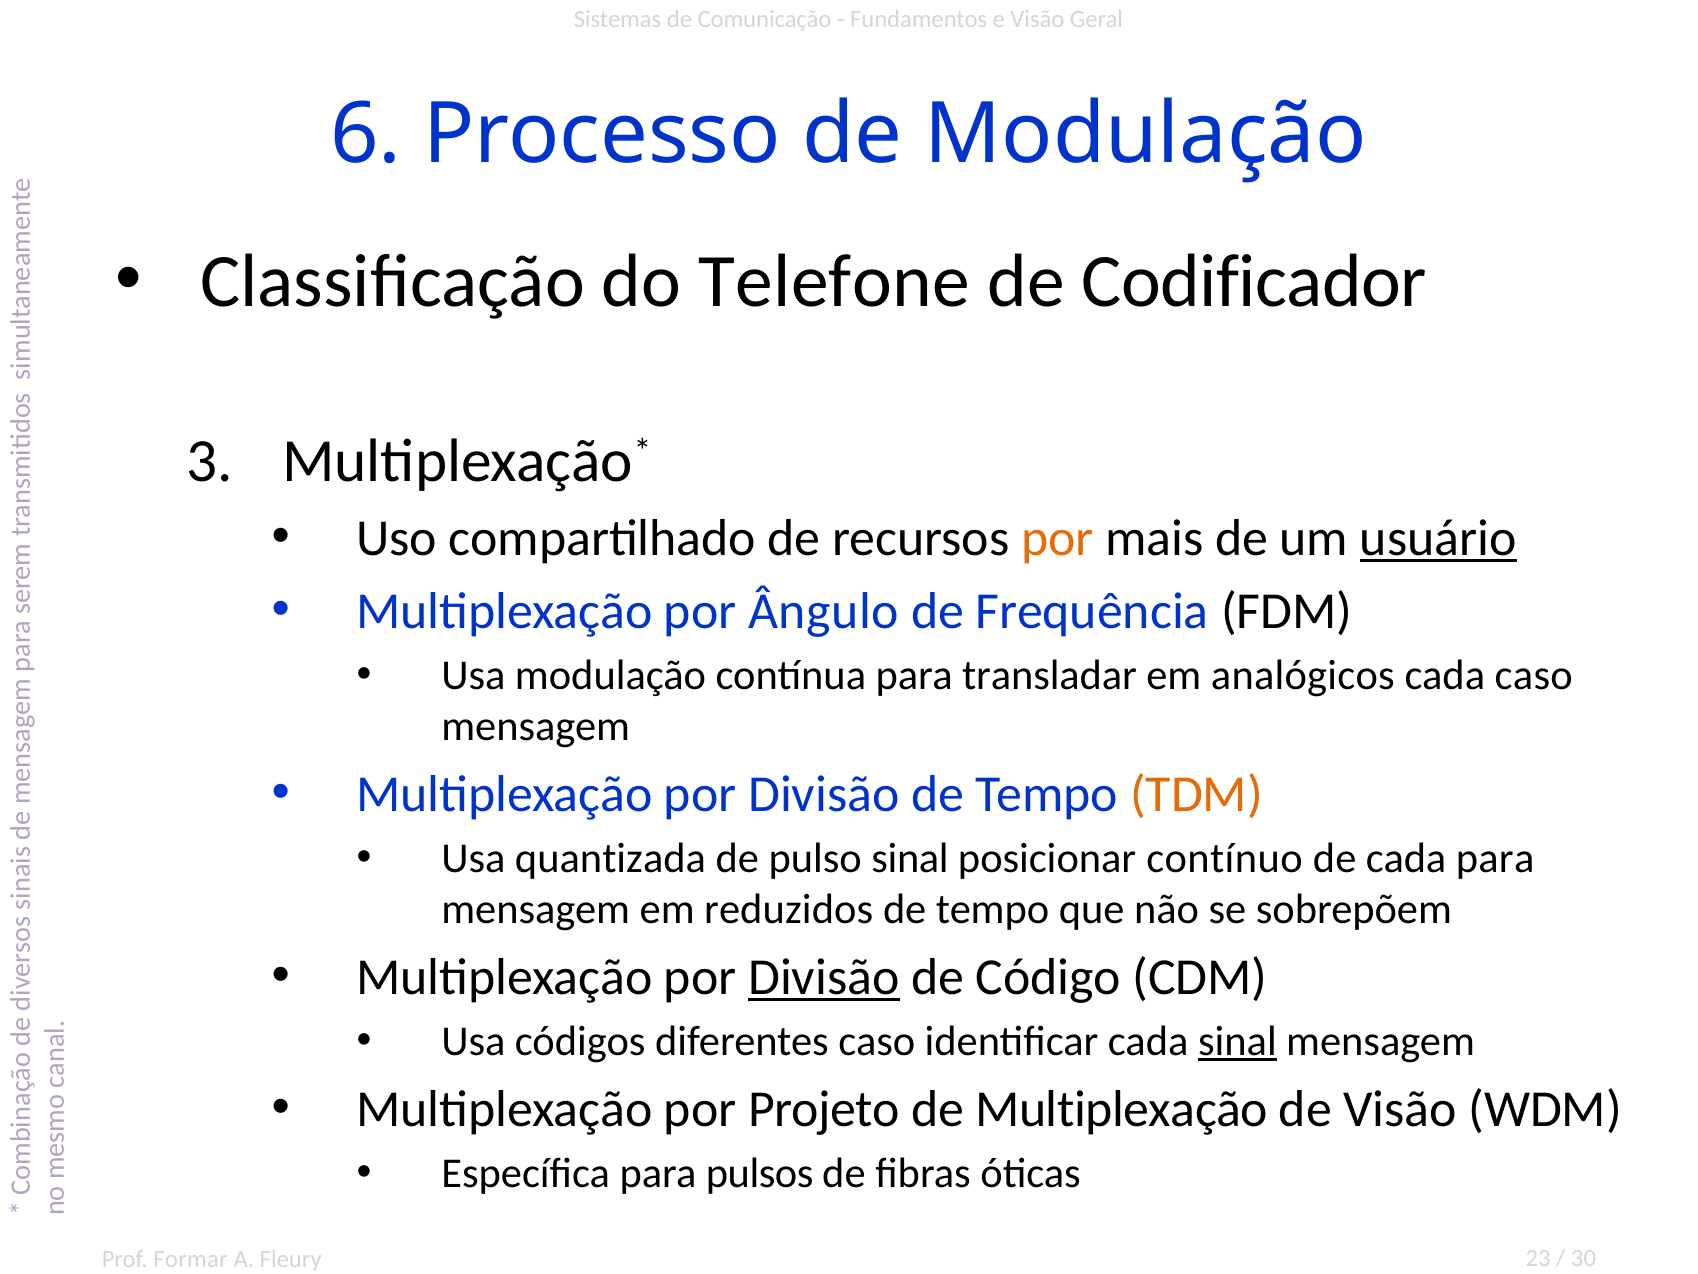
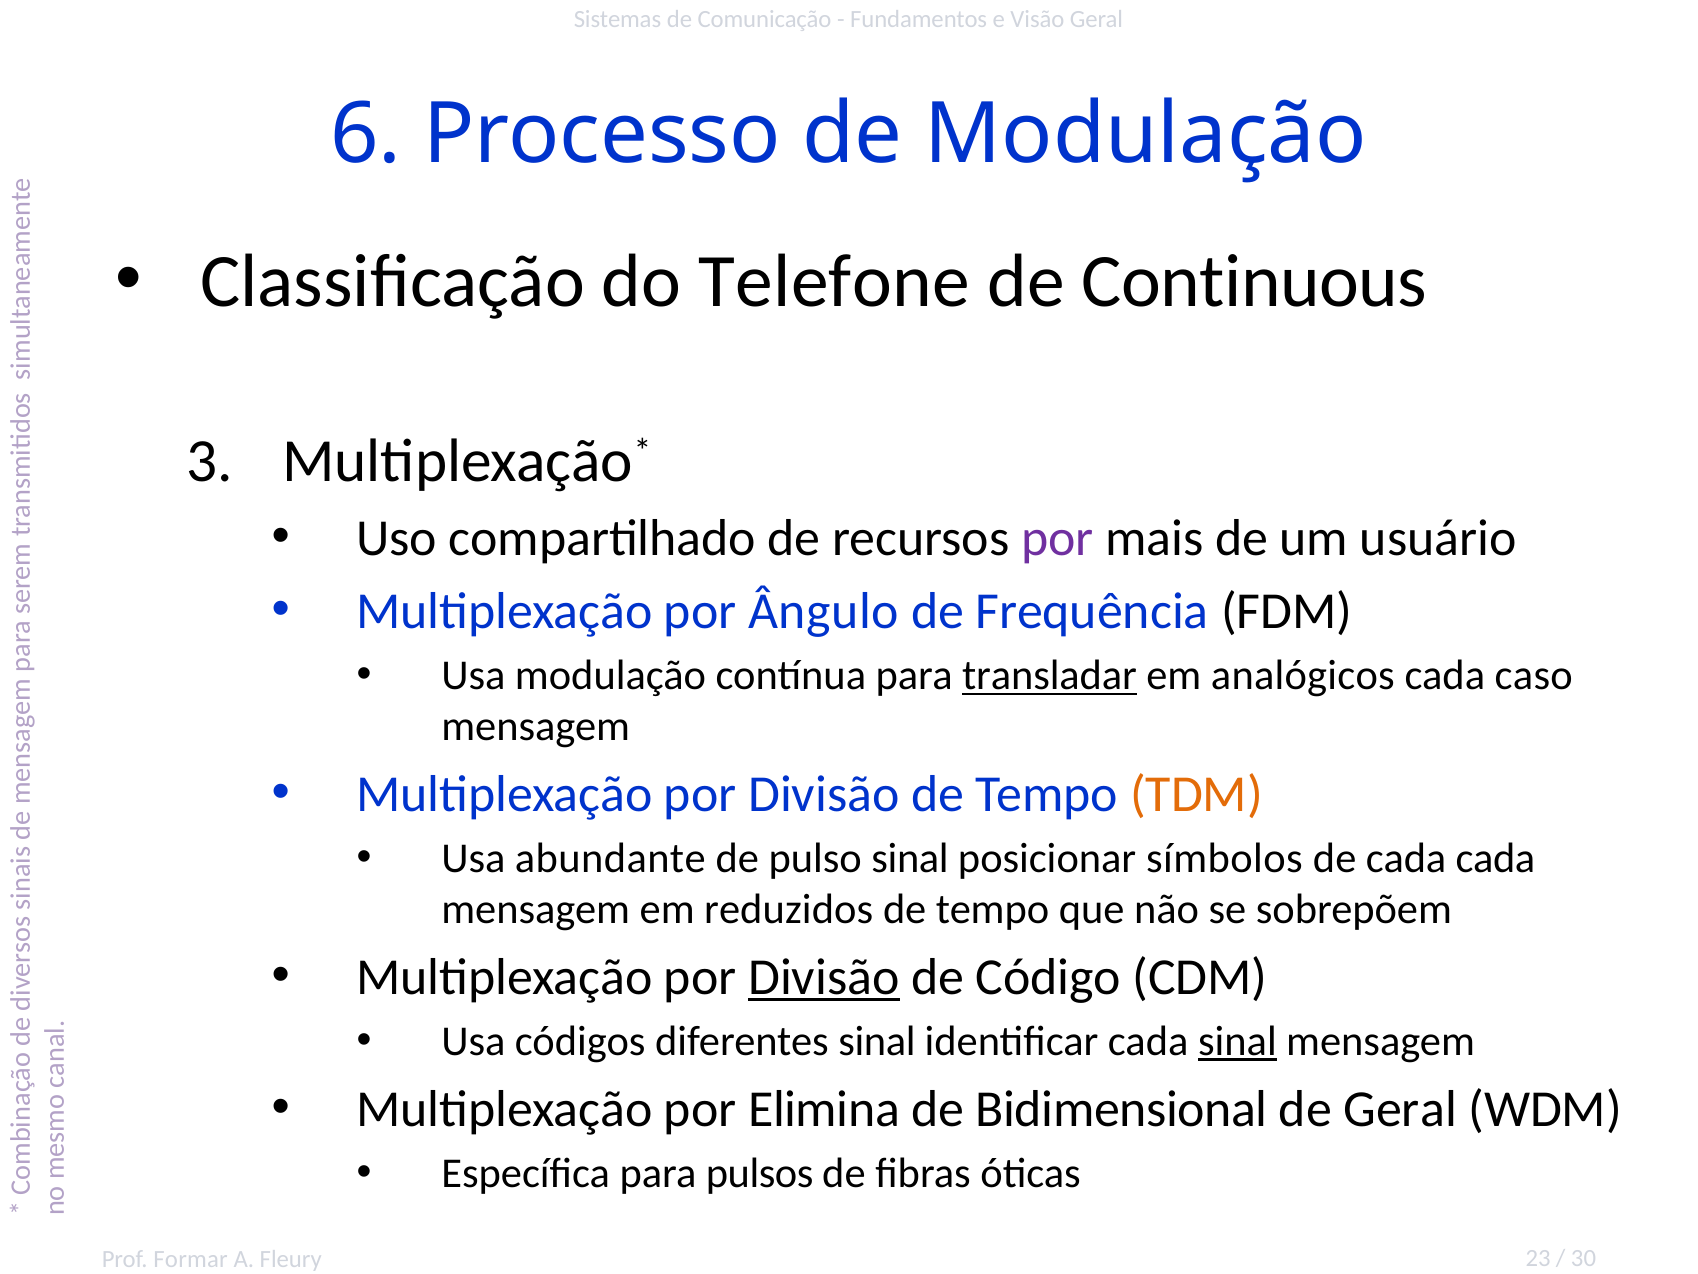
Codificador: Codificador -> Continuous (1254, 281)
por colour: orange -> purple (1057, 538)
usuário underline: present -> none (1438, 538)
transladar underline: none -> present (1049, 675)
quantizada: quantizada -> abundante (610, 858)
contínuo: contínuo -> símbolos (1224, 858)
cada para: para -> cada (1495, 858)
diferentes caso: caso -> sinal (877, 1041)
Projeto: Projeto -> Elimina (824, 1109)
de Multiplexação: Multiplexação -> Bidimensional (1122, 1109)
de Visão: Visão -> Geral (1400, 1109)
